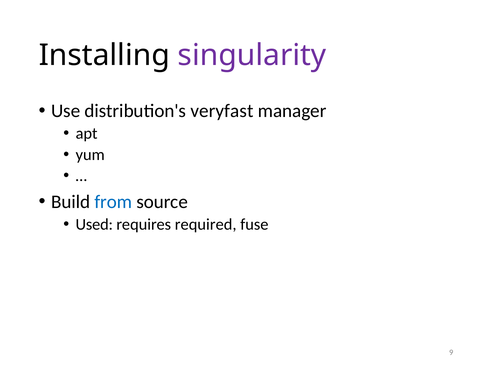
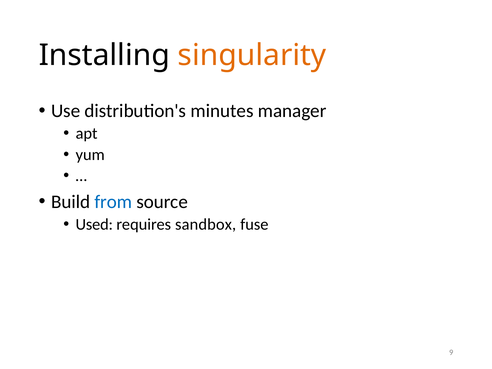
singularity colour: purple -> orange (252, 55)
veryfast: veryfast -> minutes (222, 111)
required: required -> sandbox (206, 224)
